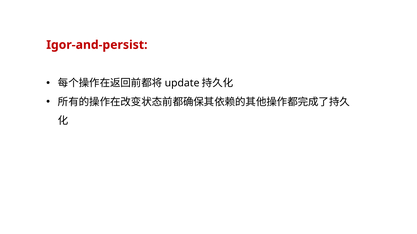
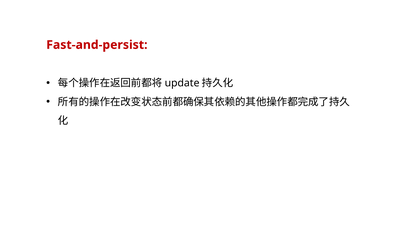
Igor-and-persist: Igor-and-persist -> Fast-and-persist (97, 45)
